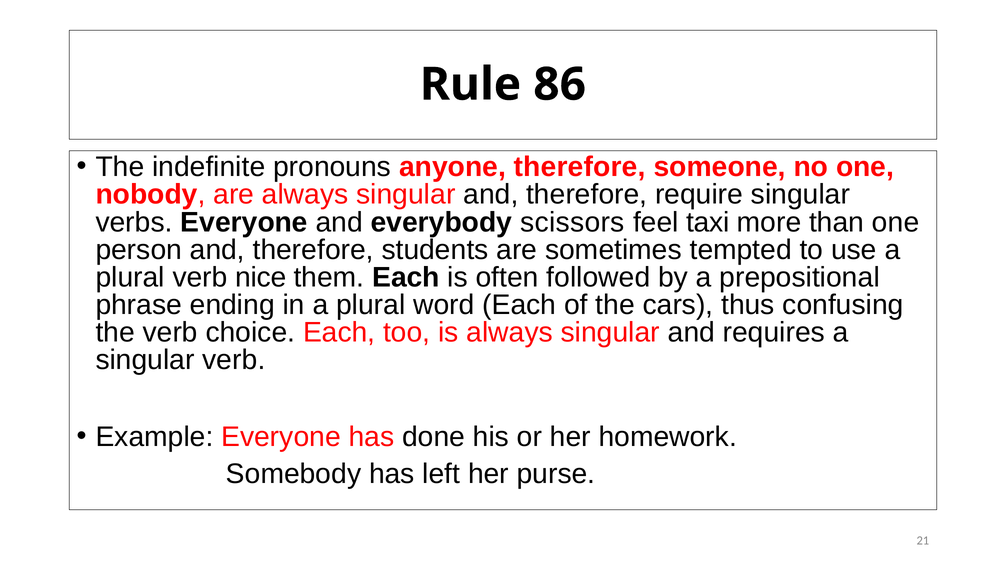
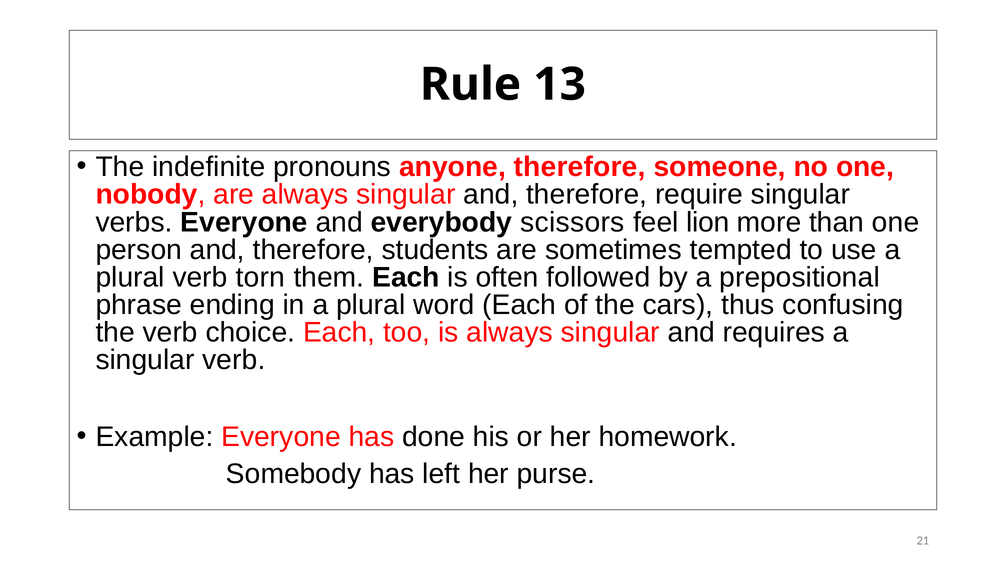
86: 86 -> 13 (560, 85)
taxi: taxi -> lion (708, 222)
nice: nice -> torn (260, 277)
